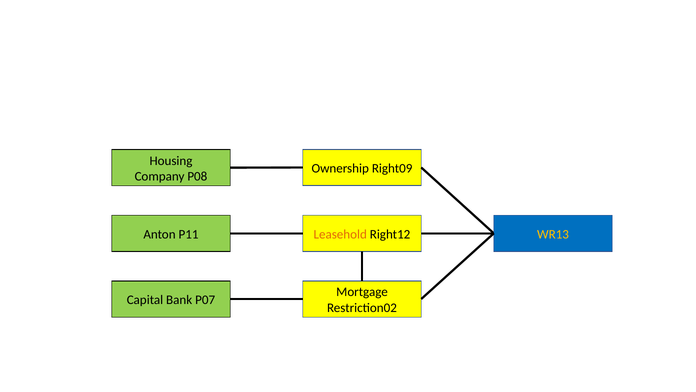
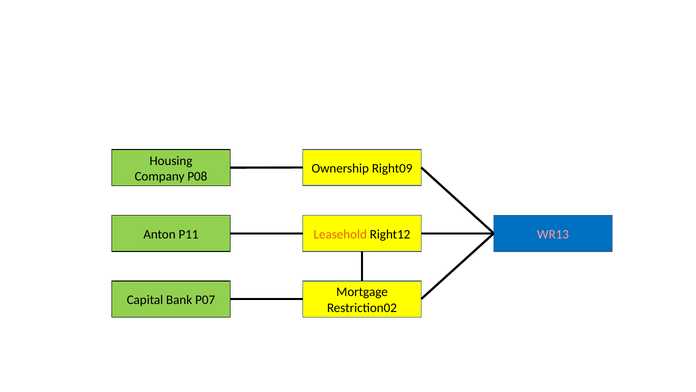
WR13 colour: yellow -> pink (553, 234)
